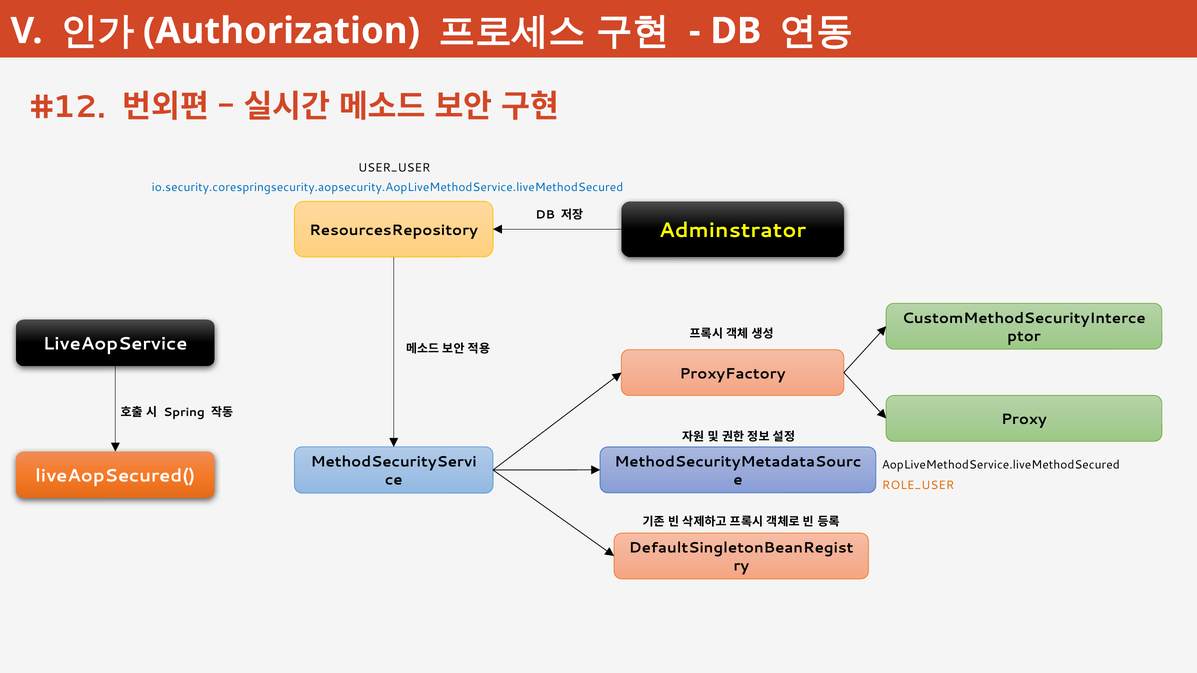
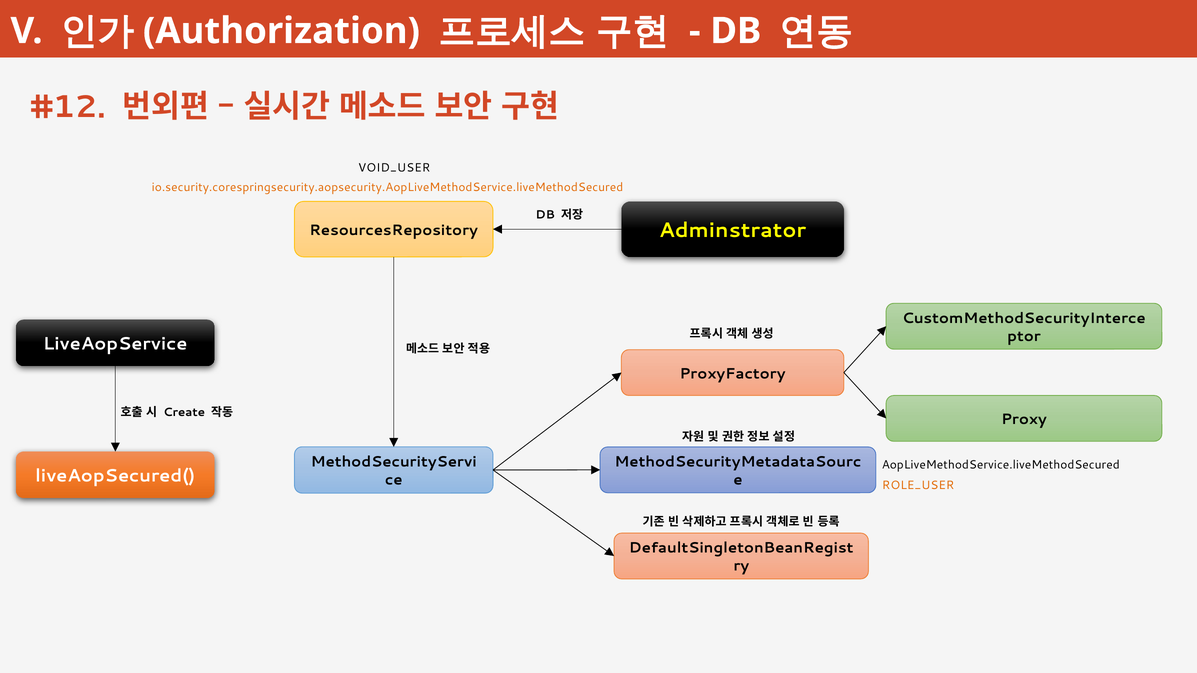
USER_USER: USER_USER -> VOID_USER (394, 168)
io.security.corespringsecurity.aopsecurity.AopLiveMethodService.liveMethodSecured colour: blue -> orange (387, 187)
Spring: Spring -> Create (184, 413)
